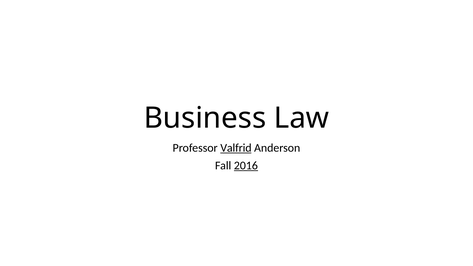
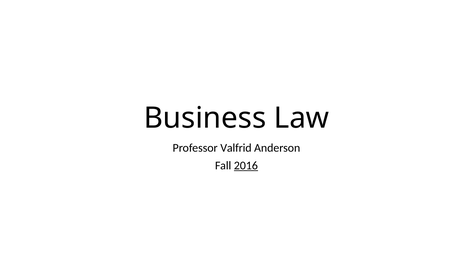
Valfrid underline: present -> none (236, 148)
